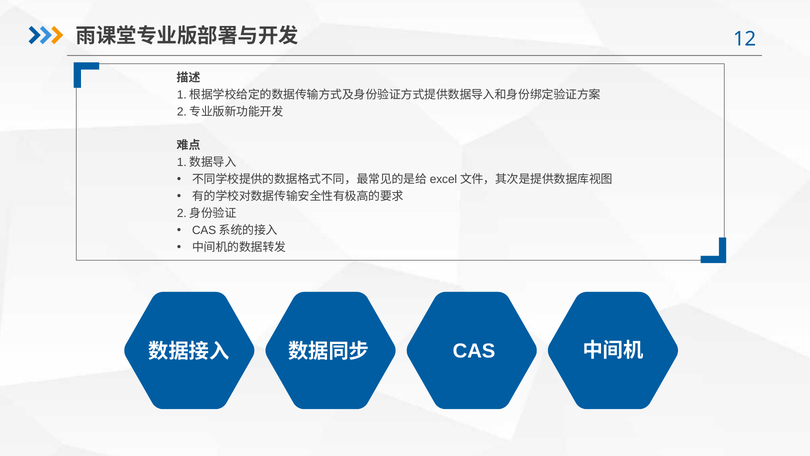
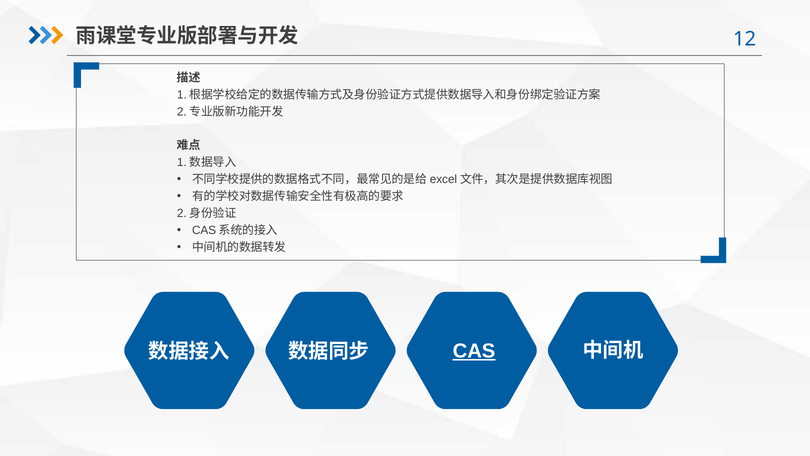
CAS underline: none -> present (474, 351)
